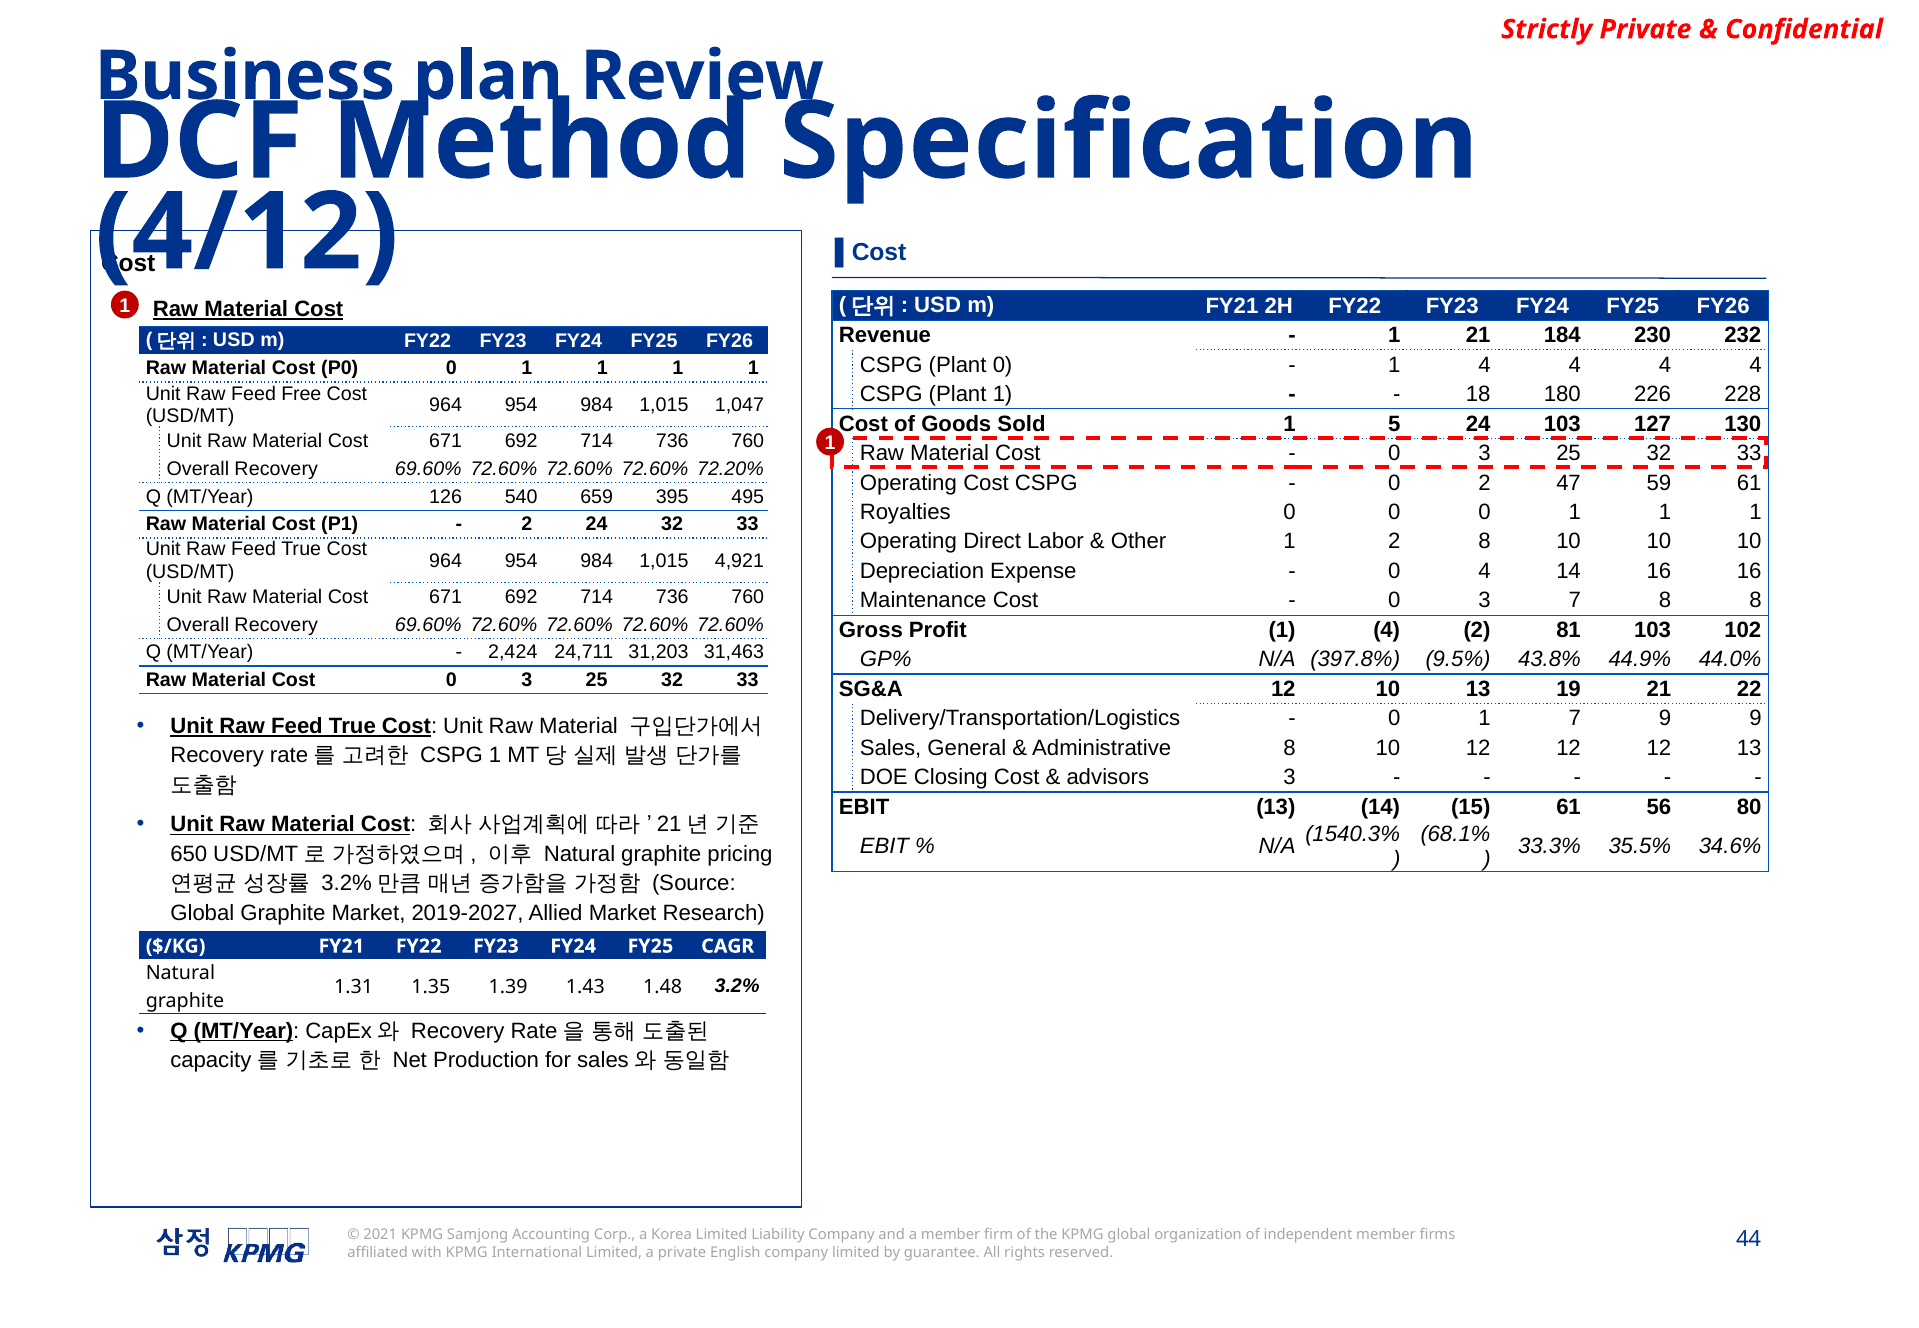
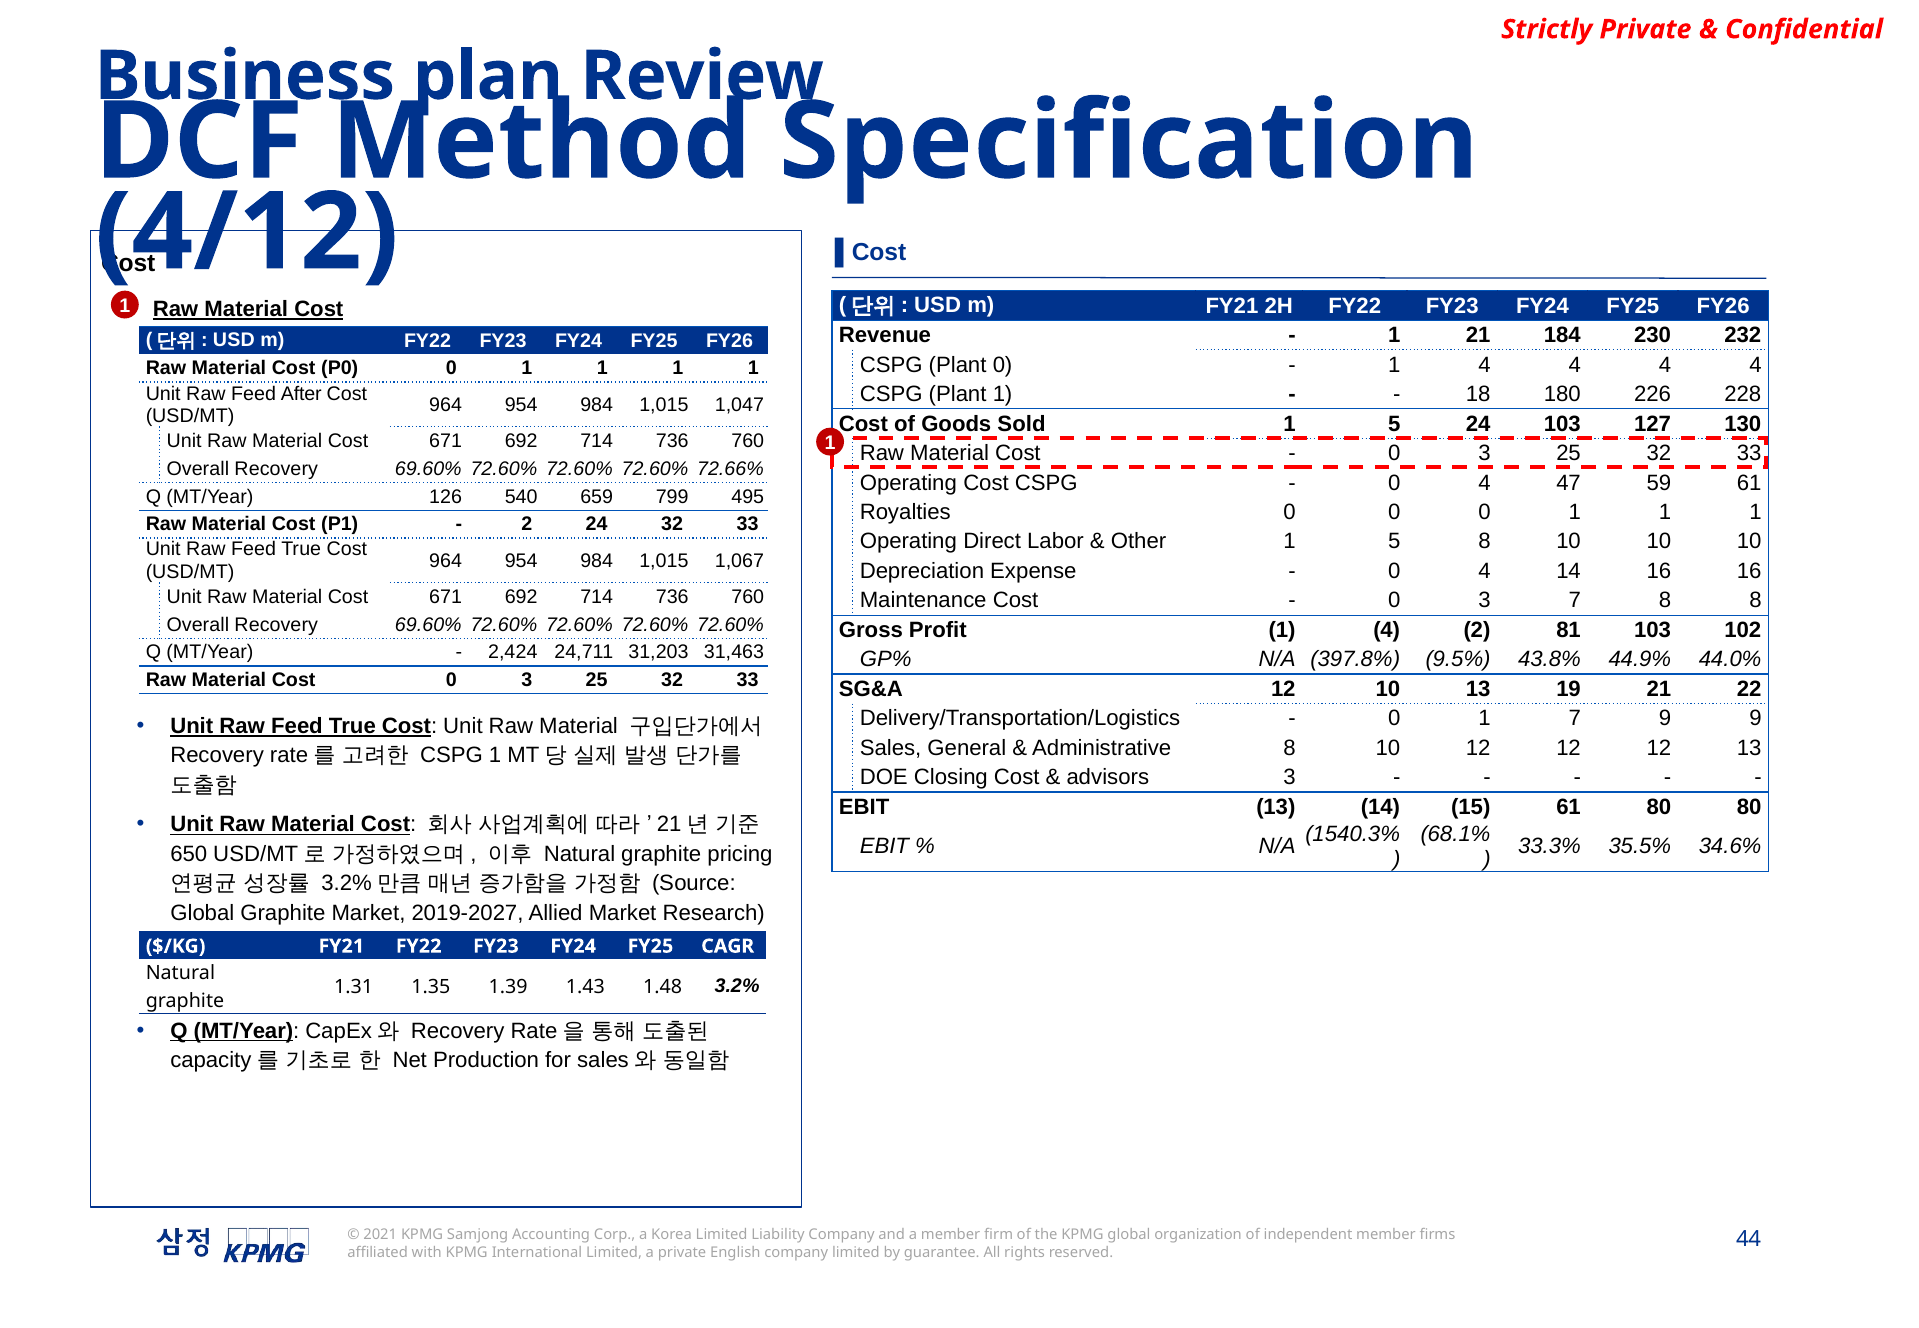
Free: Free -> After (301, 394)
72.20%: 72.20% -> 72.66% (730, 469)
2: 2 -> 4 (1484, 483)
395: 395 -> 799 (672, 497)
Other 1 2: 2 -> 5 (1394, 542)
4,921: 4,921 -> 1,067 (739, 561)
61 56: 56 -> 80 (1659, 807)
